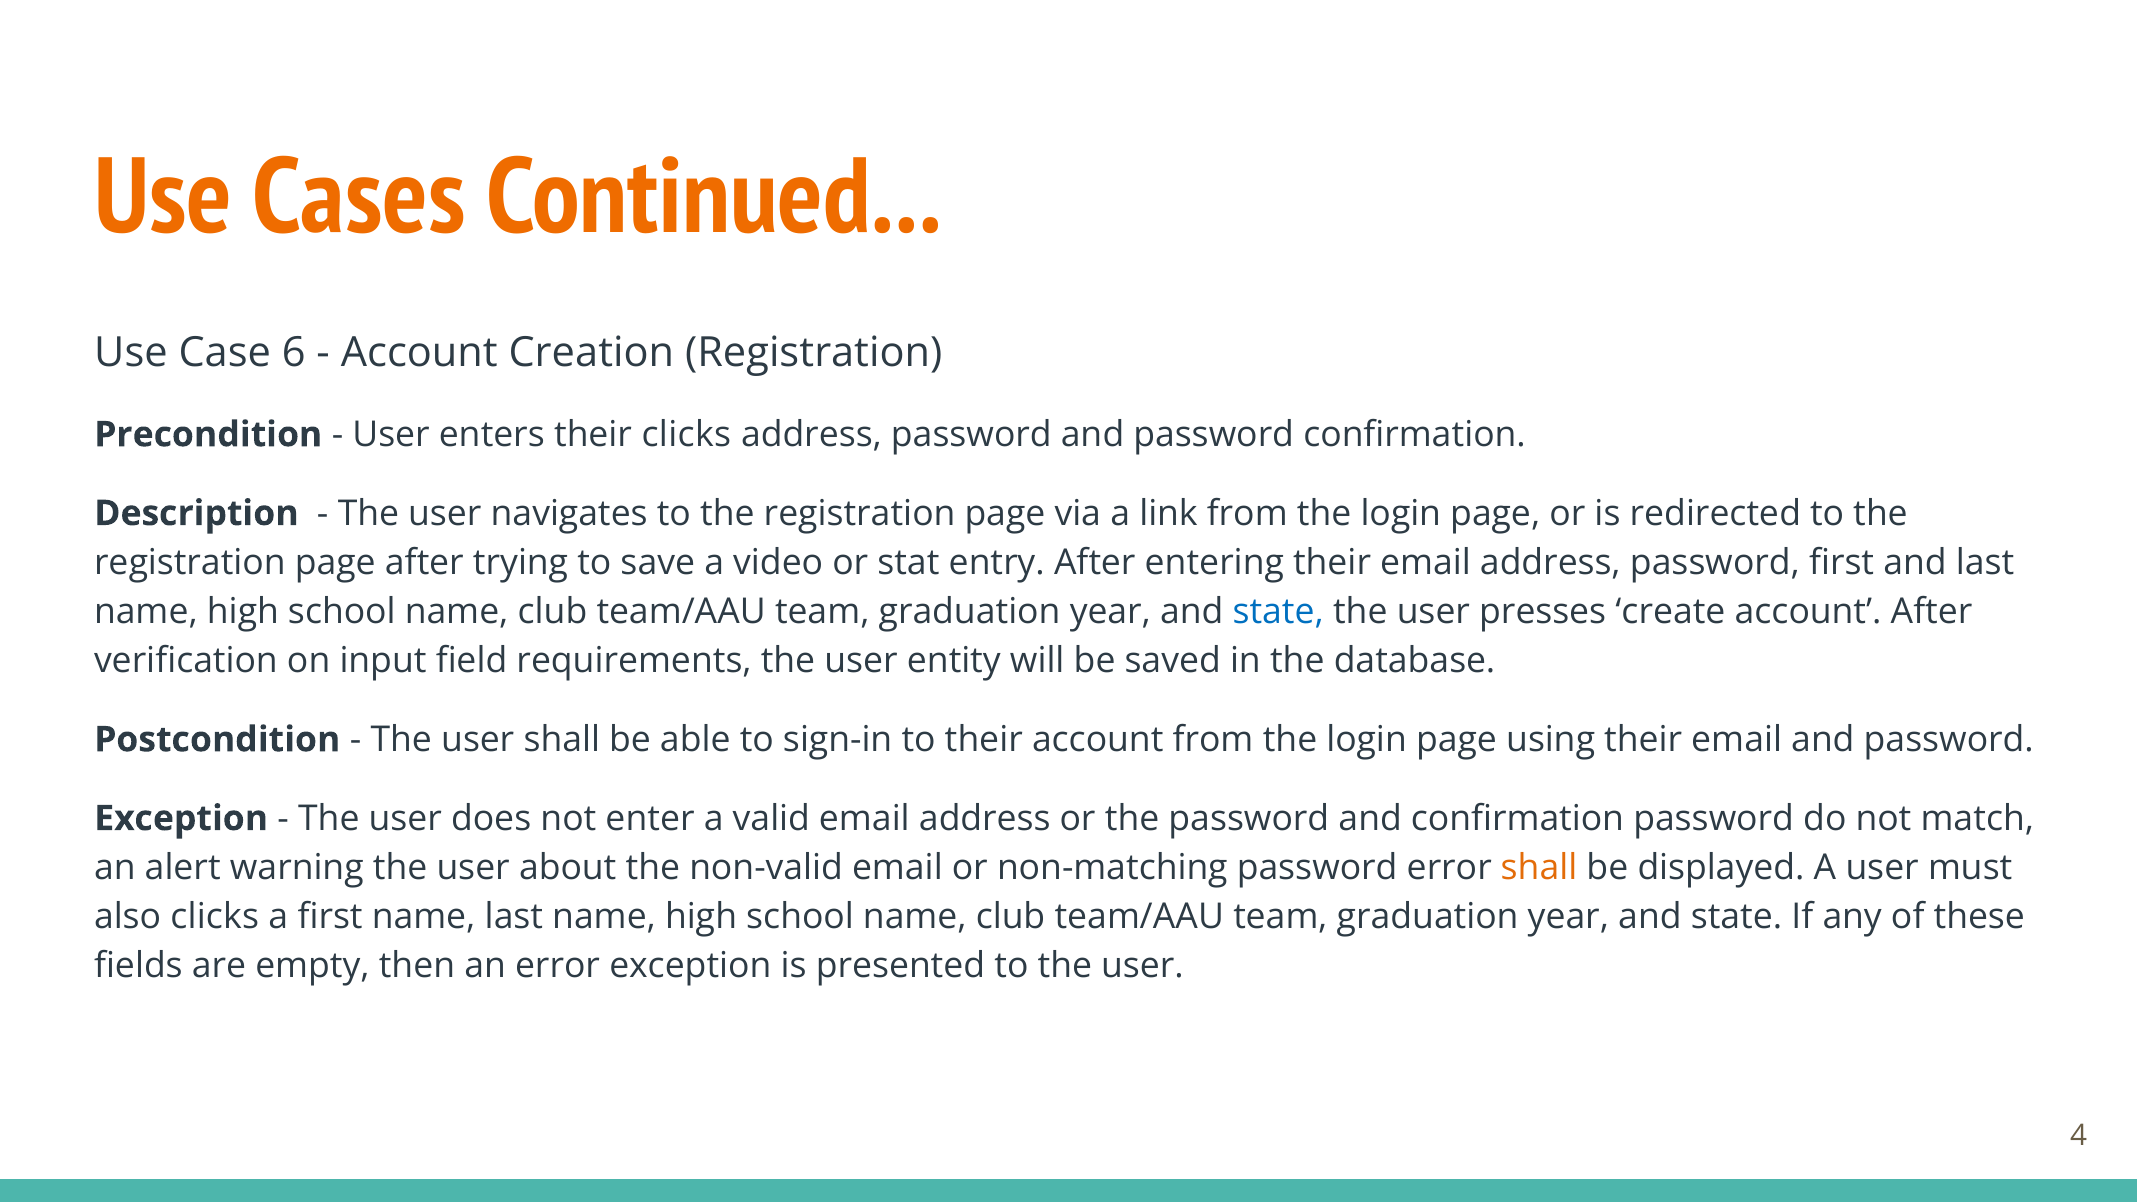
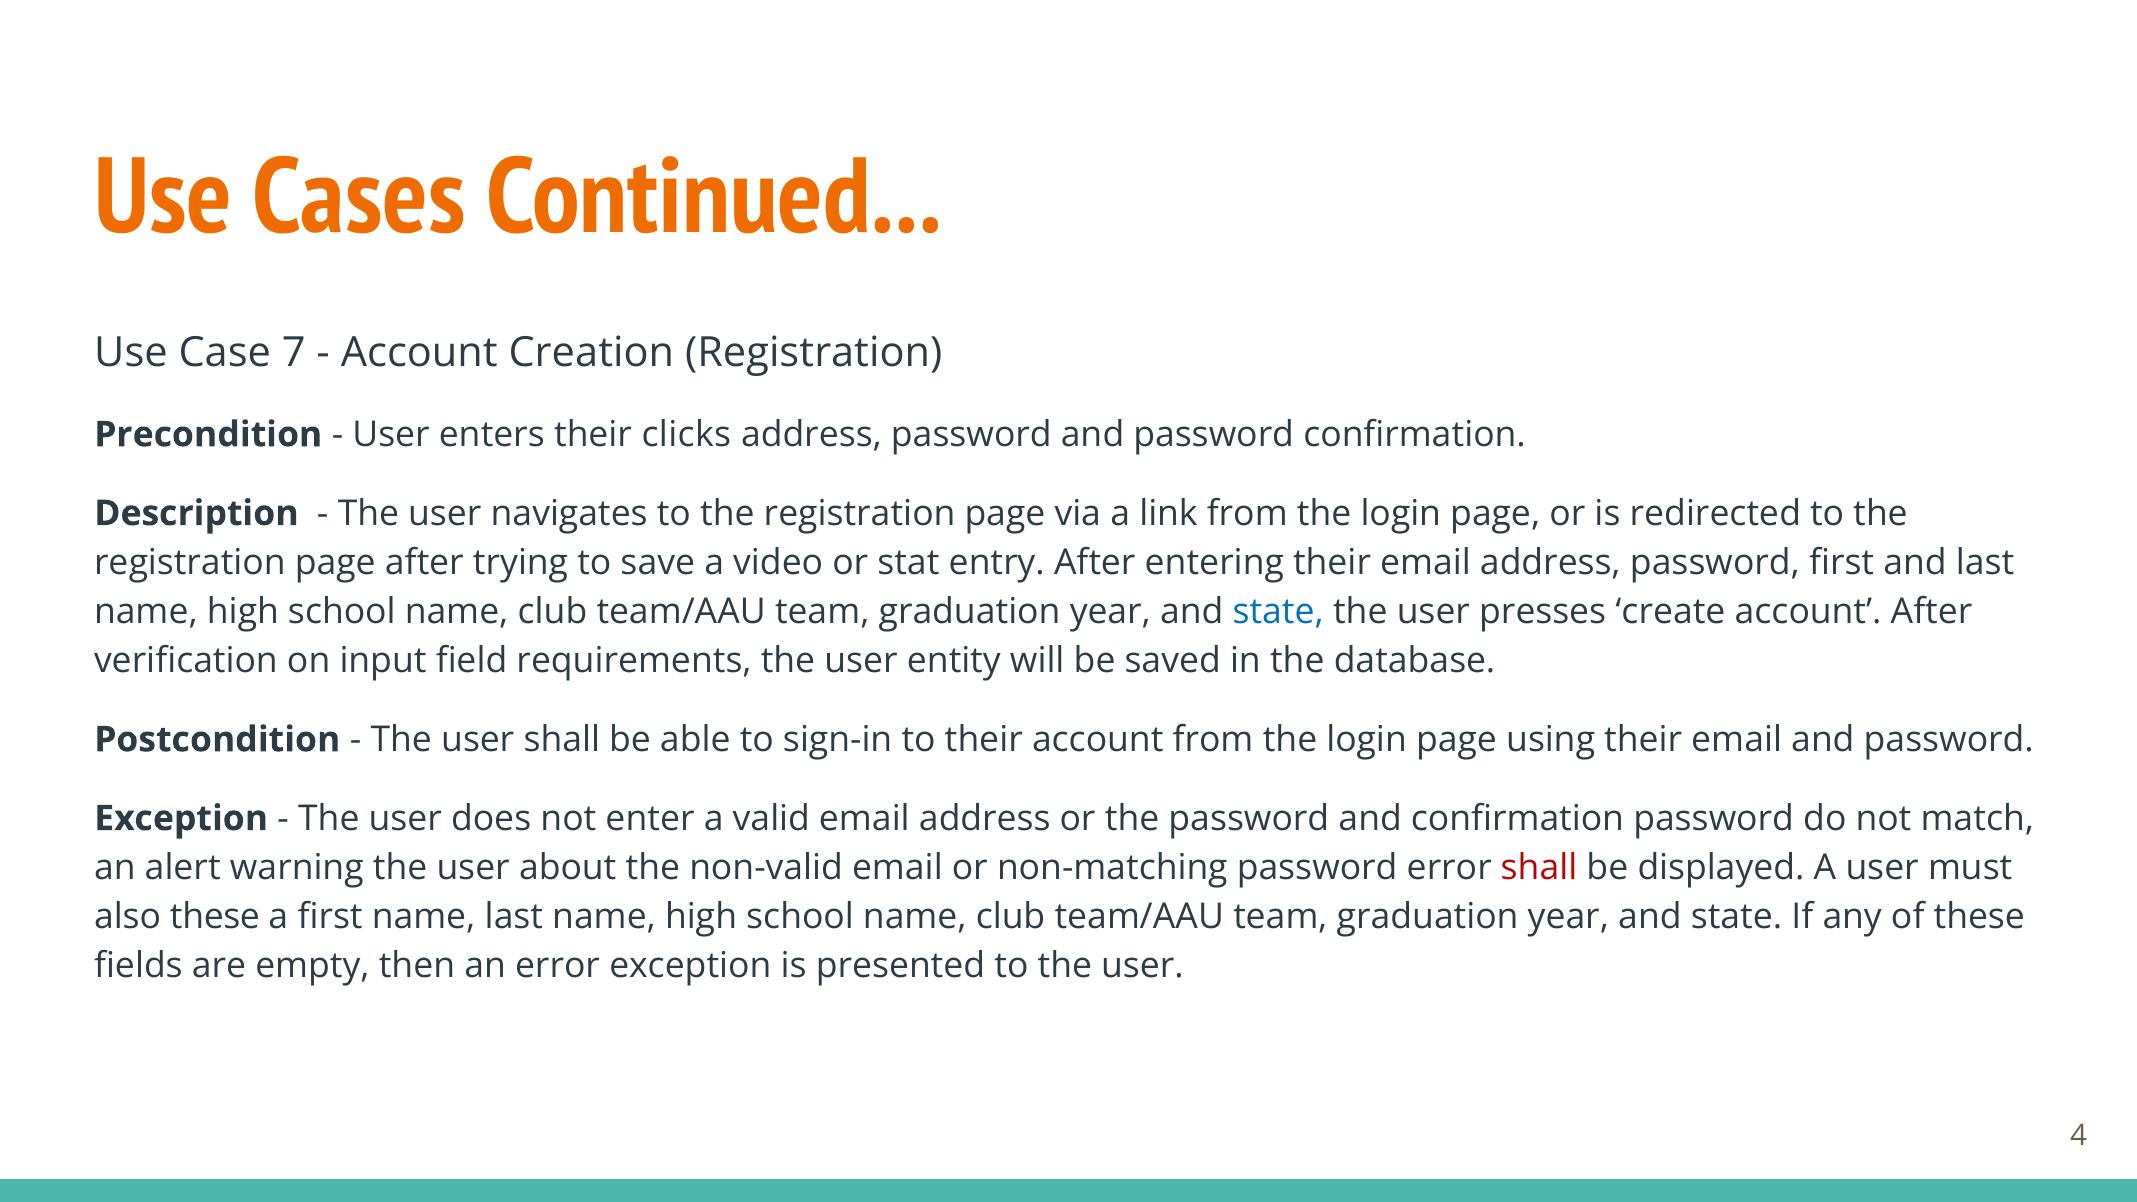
6: 6 -> 7 (294, 353)
shall colour: orange -> red (1539, 868)
also clicks: clicks -> these (215, 917)
